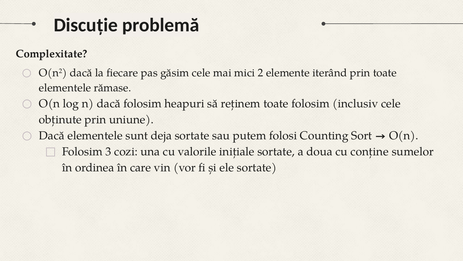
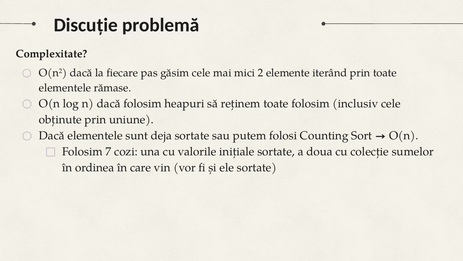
3: 3 -> 7 (108, 151)
conține: conține -> colecție (370, 151)
